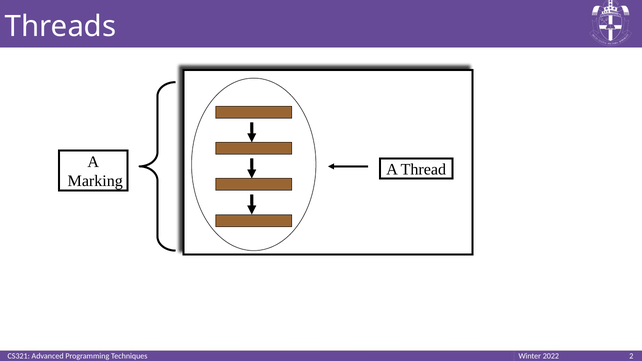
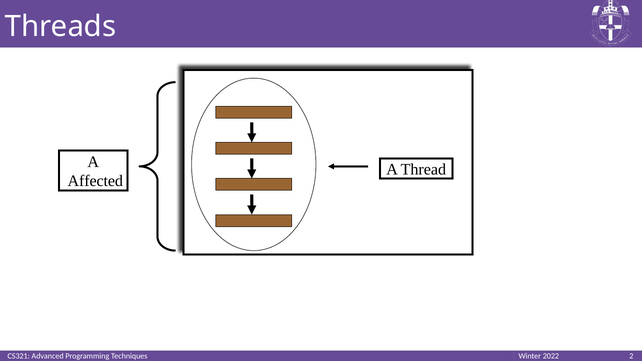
Marking: Marking -> Affected (95, 181)
